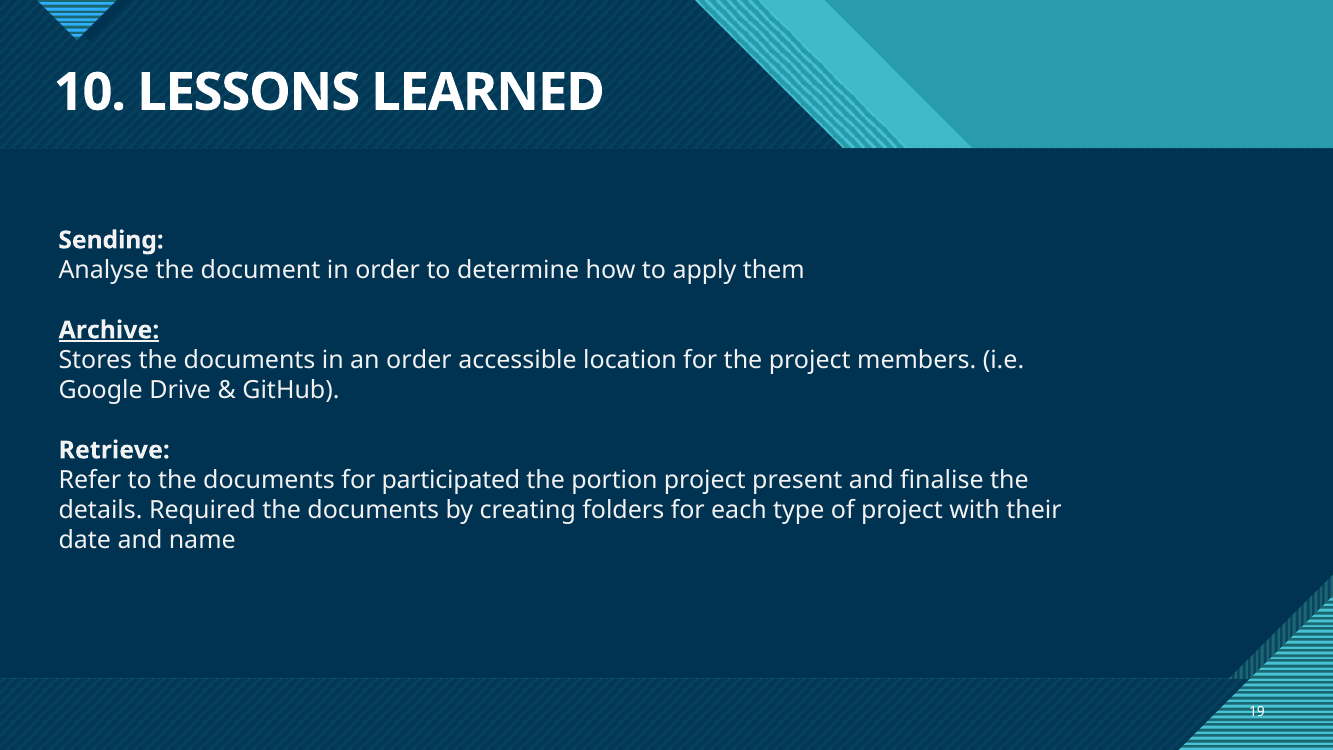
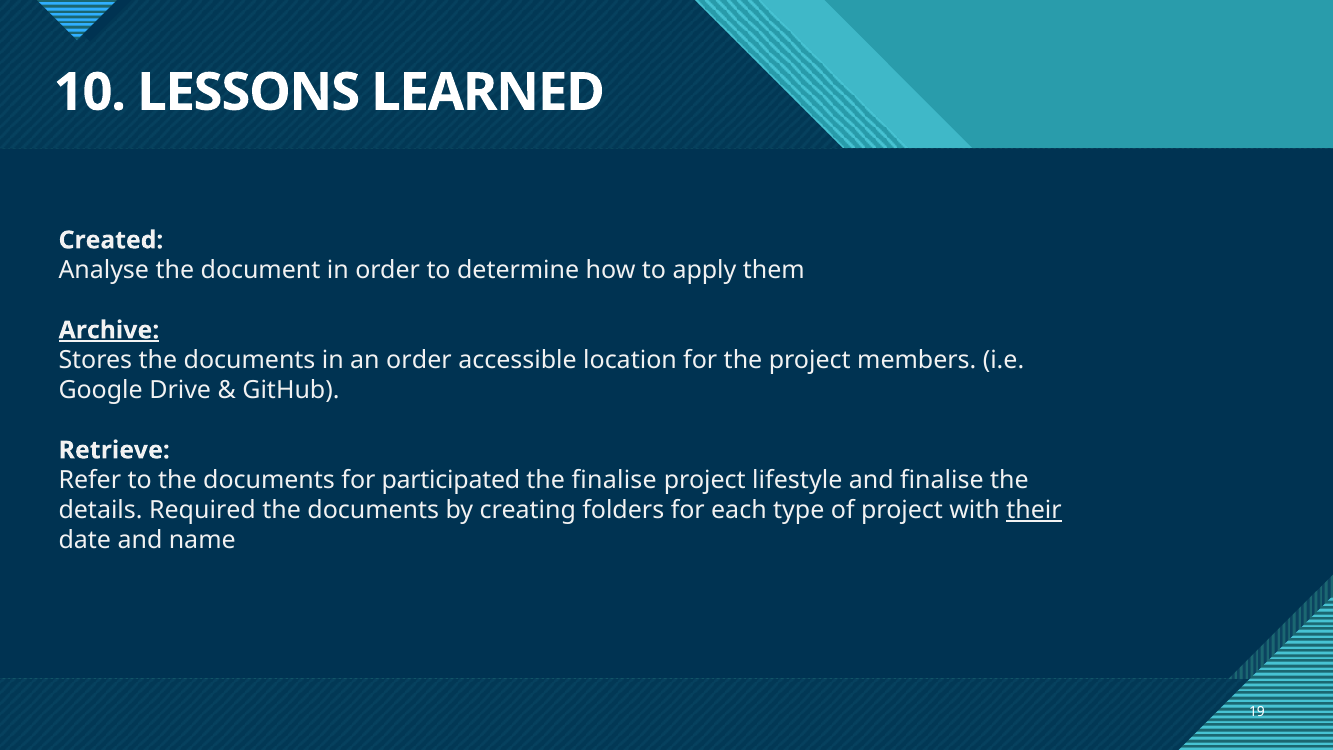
Sending: Sending -> Created (111, 240)
the portion: portion -> finalise (614, 480)
present: present -> lifestyle (797, 480)
their underline: none -> present (1034, 510)
